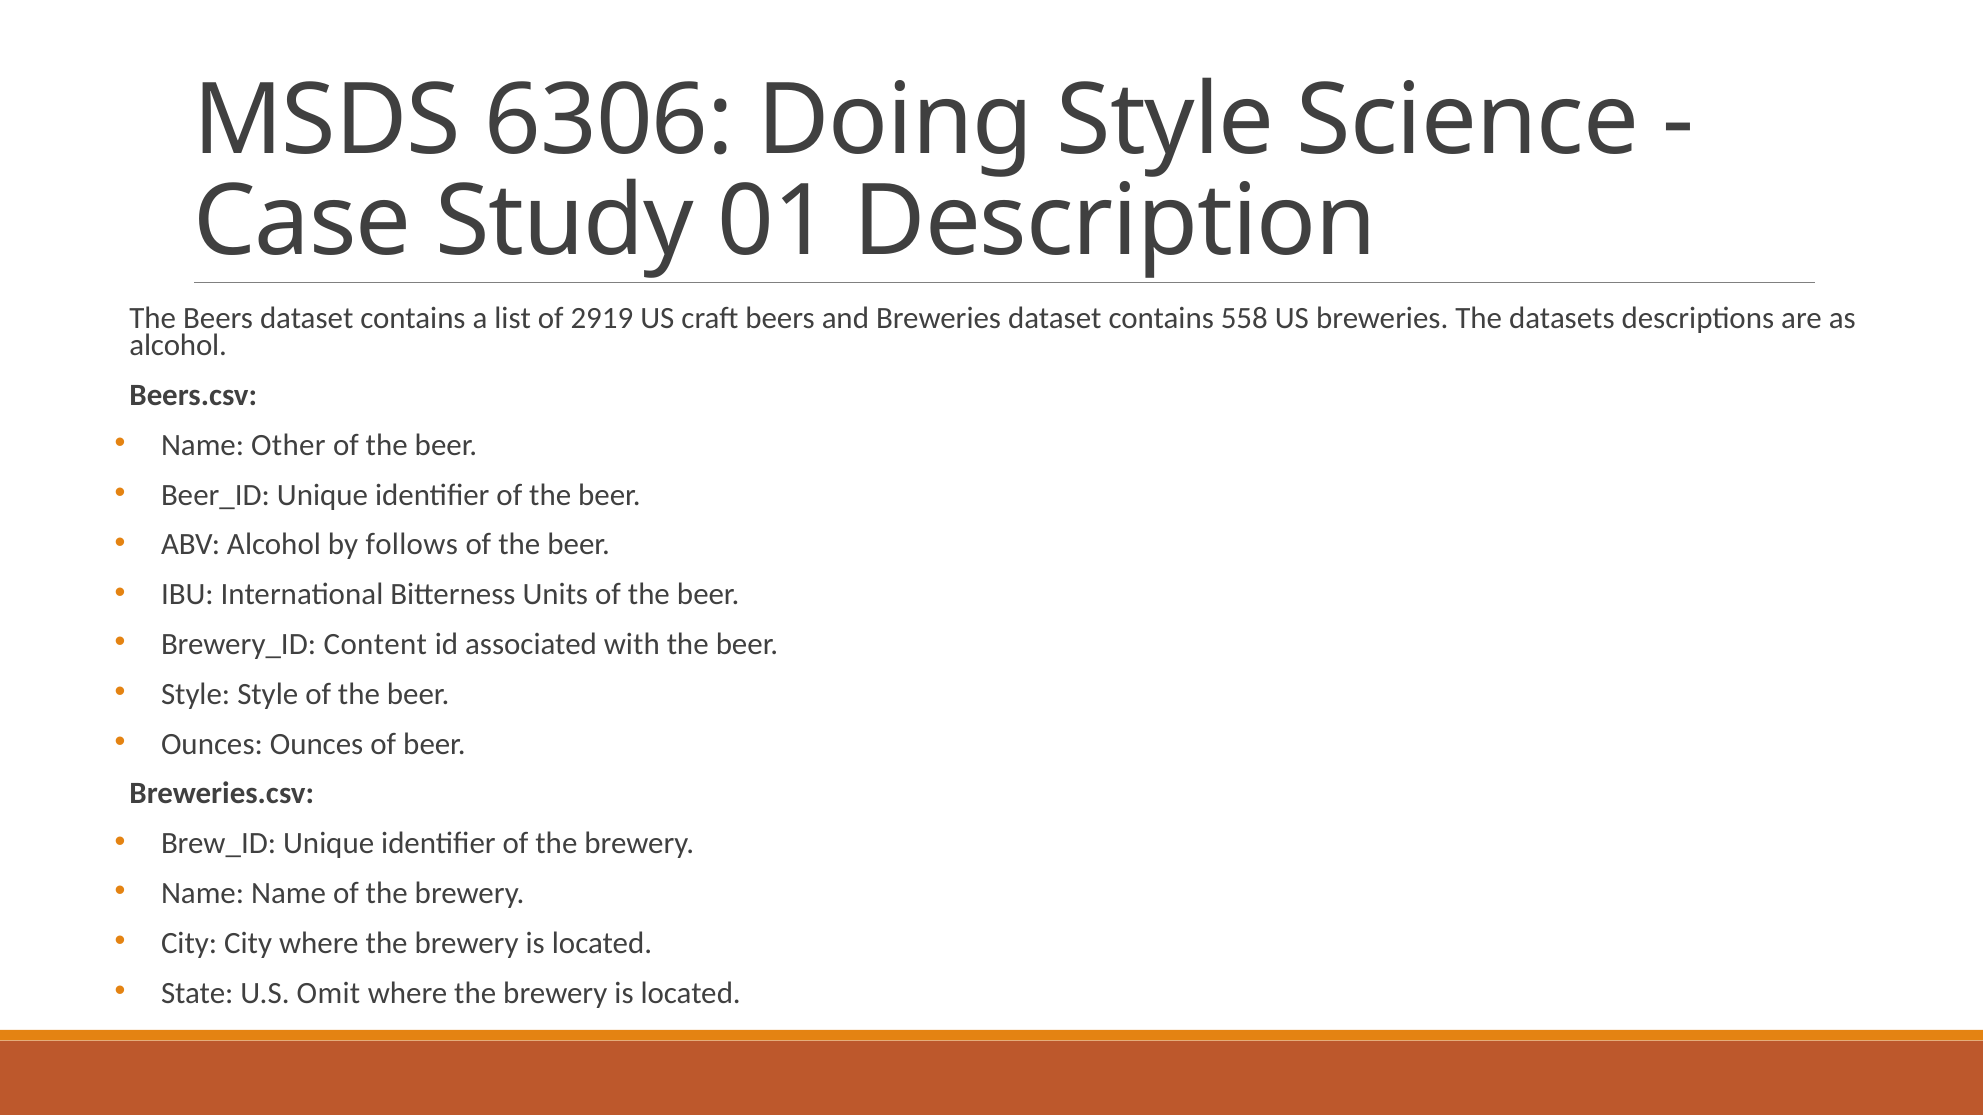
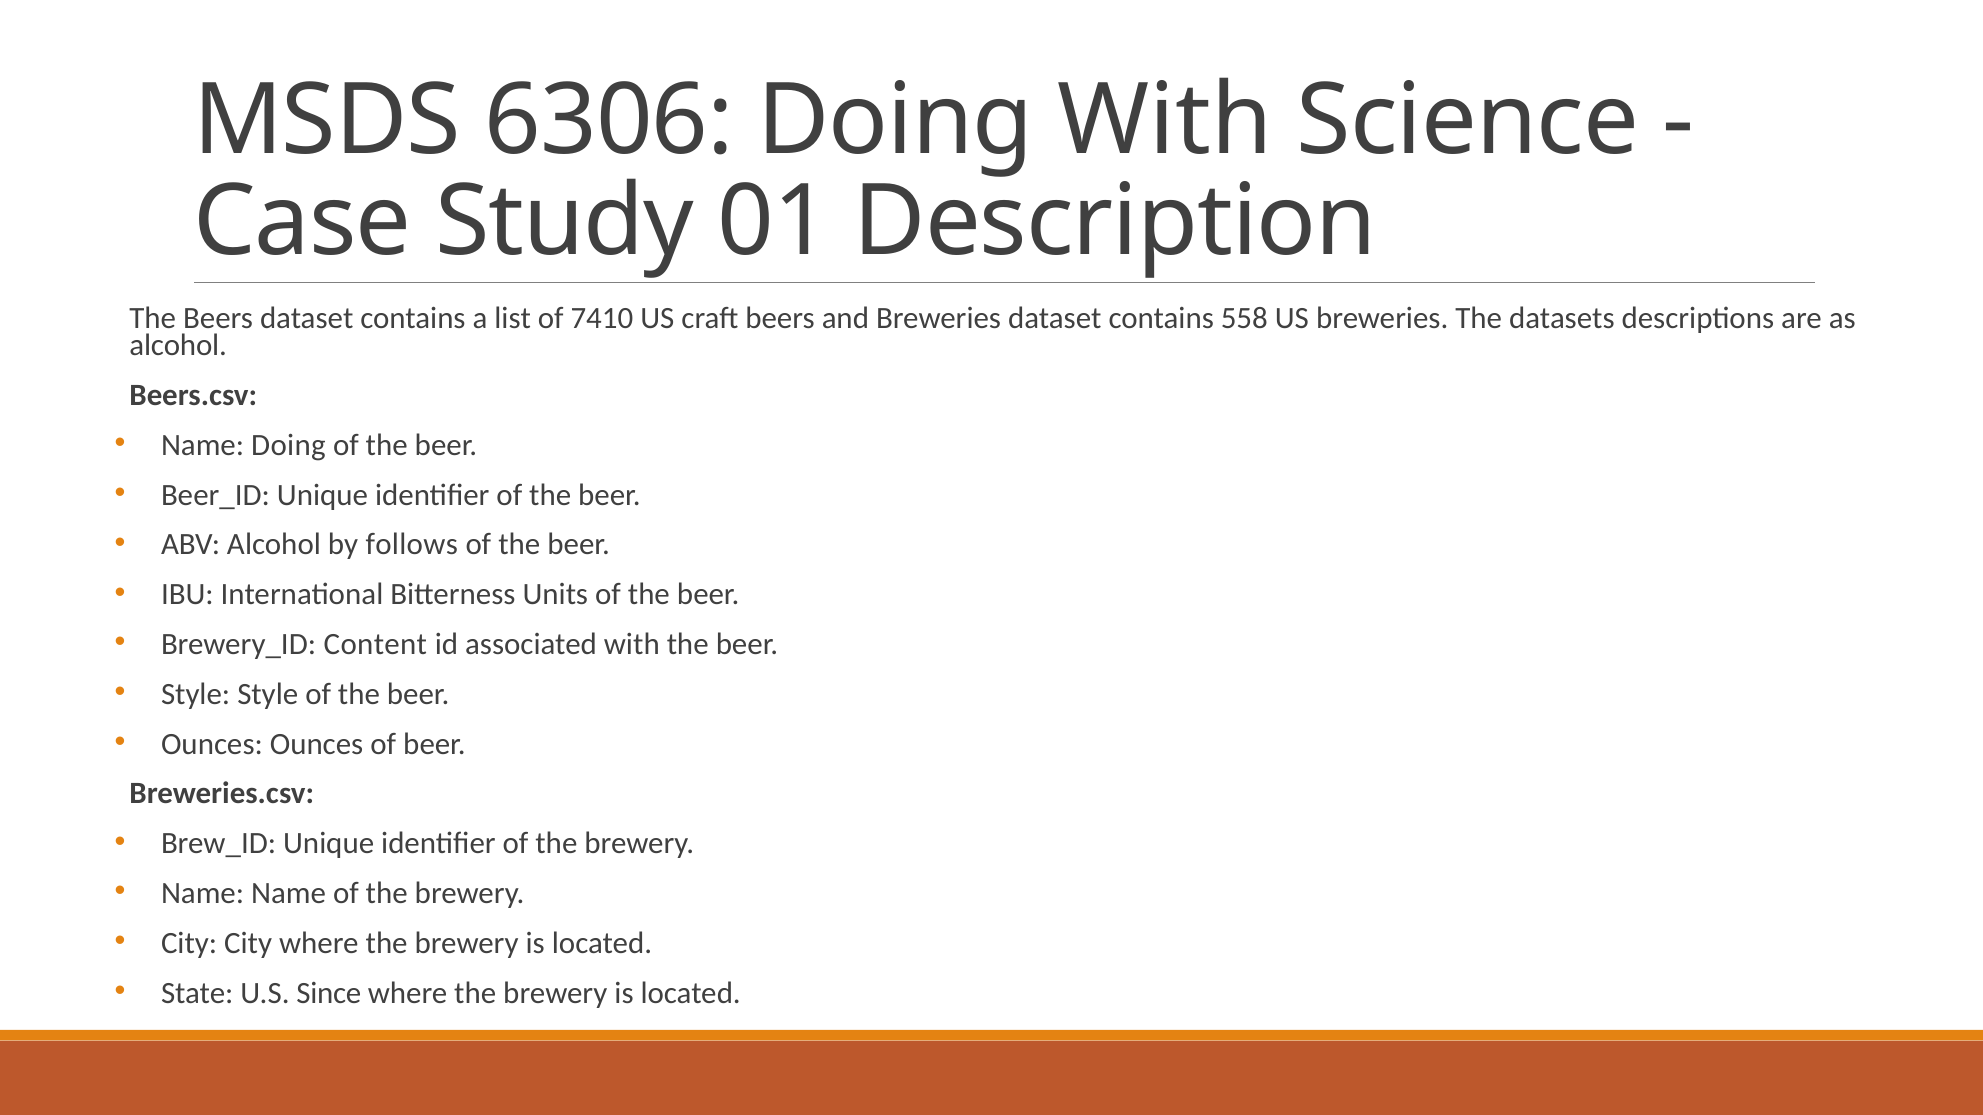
Doing Style: Style -> With (1165, 121)
2919: 2919 -> 7410 (602, 319)
Name Other: Other -> Doing (288, 445)
Omit: Omit -> Since (329, 993)
